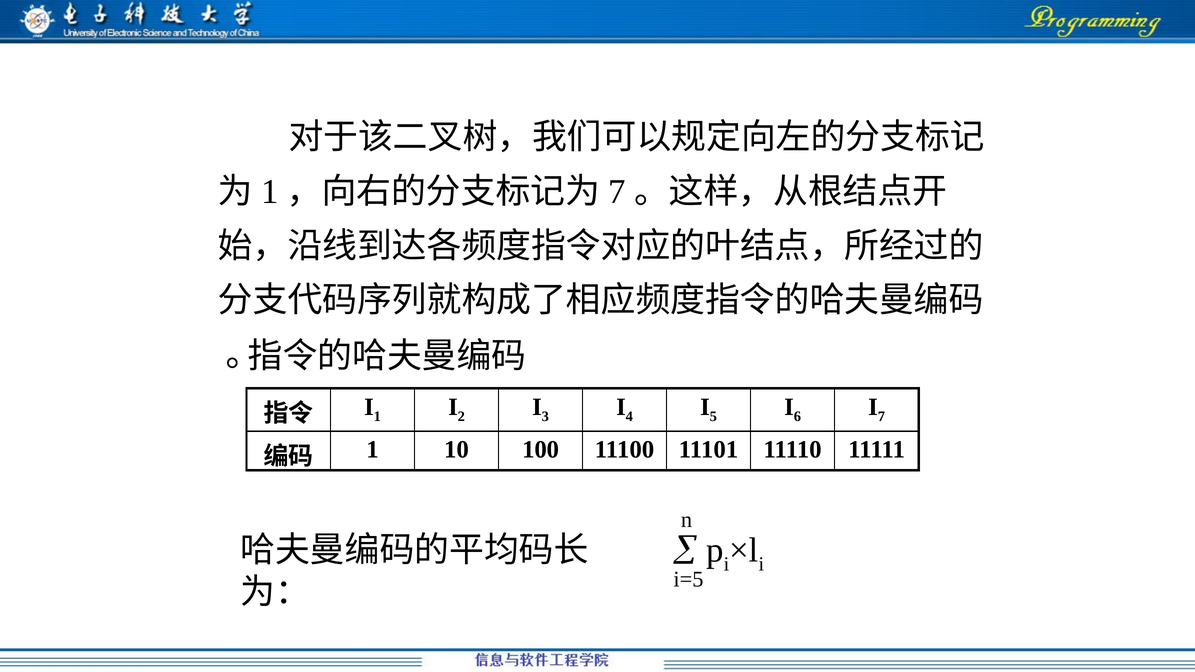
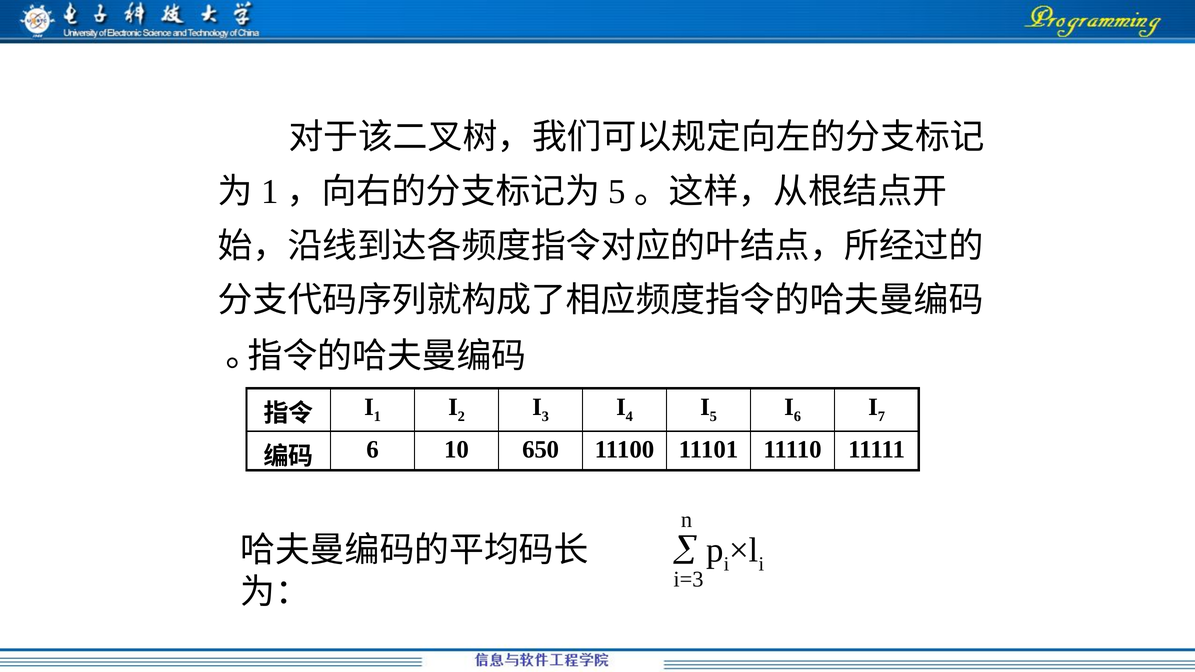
7: 7 -> 5 (617, 192)
1: 1 -> 6 (373, 450)
100: 100 -> 650 (541, 450)
i=5: i=5 -> i=3 (688, 580)
